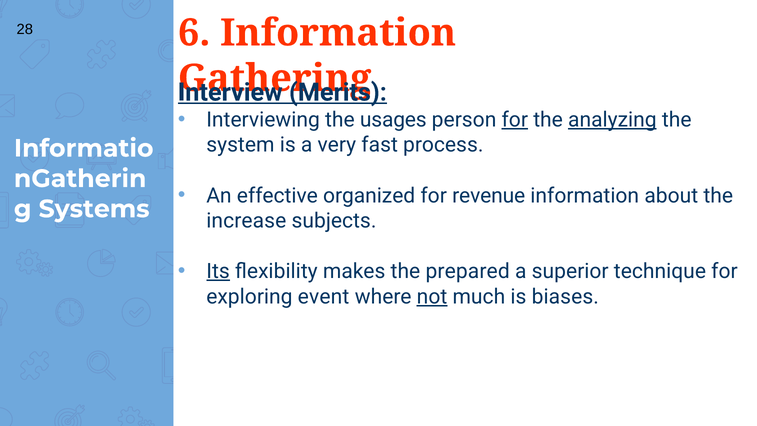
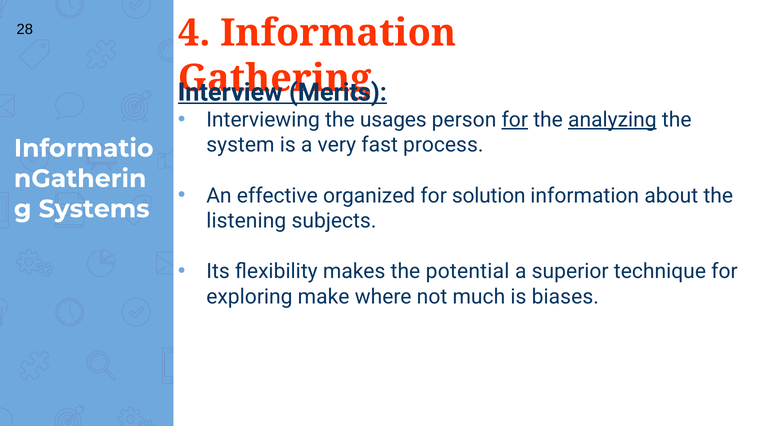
6: 6 -> 4 (194, 33)
revenue: revenue -> solution (489, 195)
increase: increase -> listening (246, 221)
Its underline: present -> none (218, 271)
prepared: prepared -> potential (468, 271)
event: event -> make (324, 296)
not underline: present -> none (432, 296)
